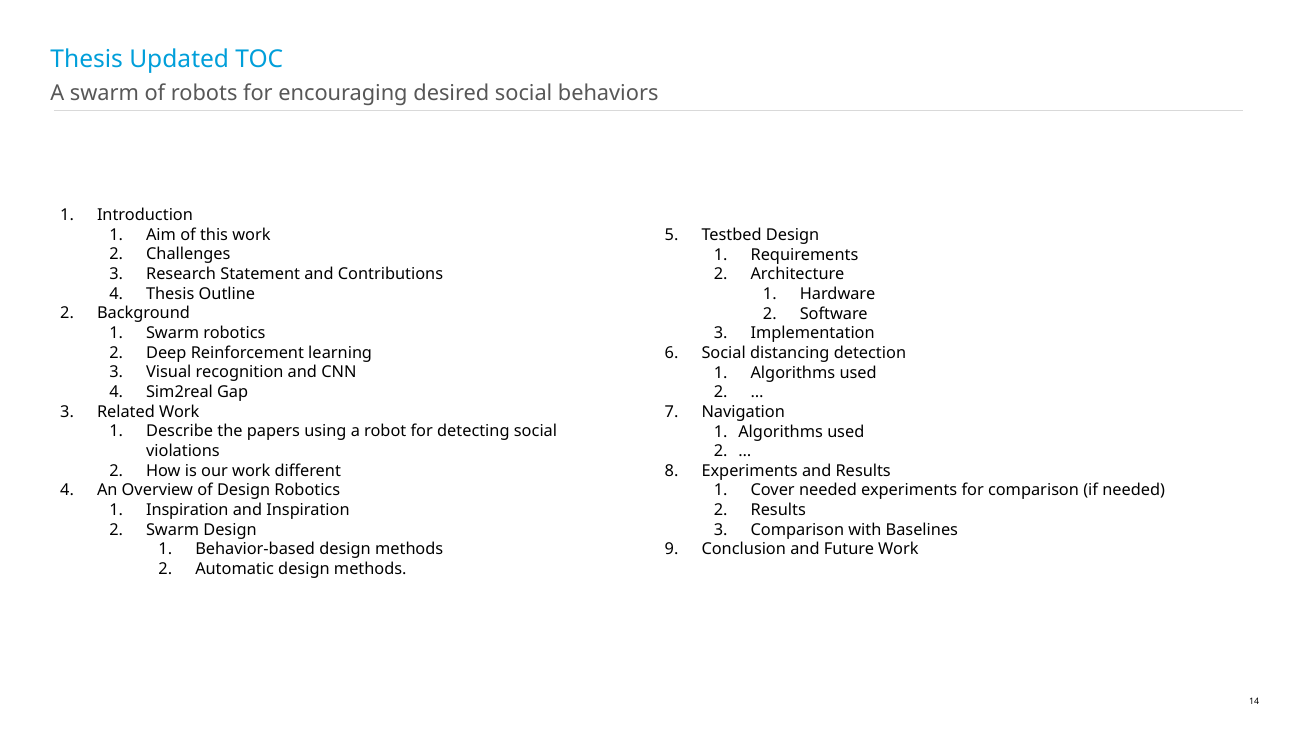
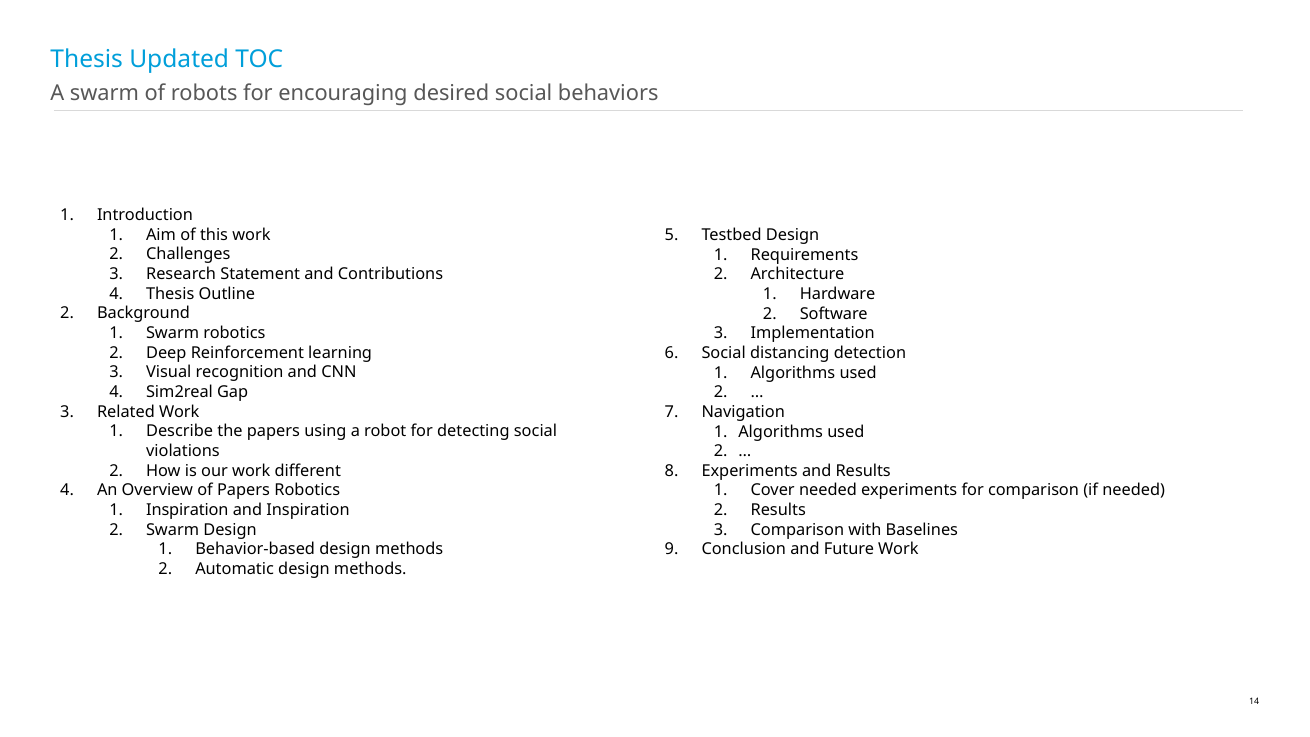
of Design: Design -> Papers (244, 490)
